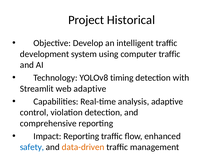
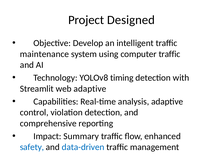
Historical: Historical -> Designed (131, 20)
development: development -> maintenance (45, 54)
Reporting: Reporting -> Summary (81, 136)
data-driven colour: orange -> blue (83, 147)
